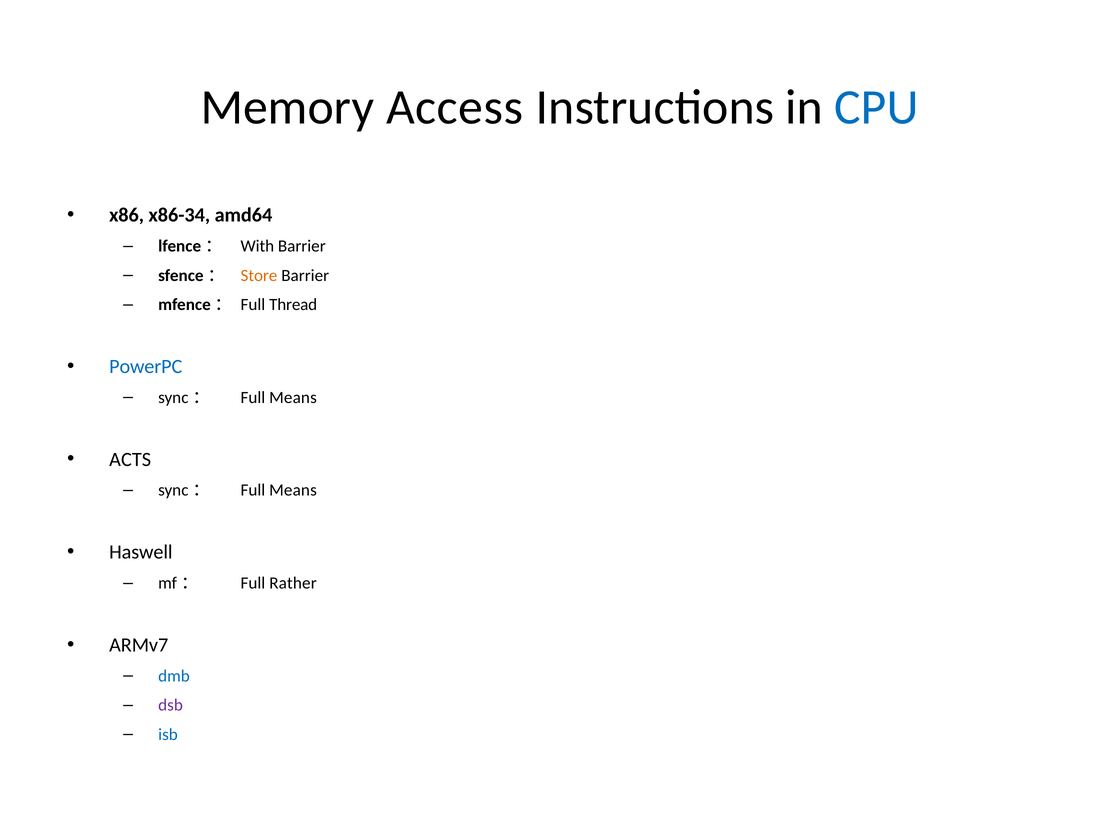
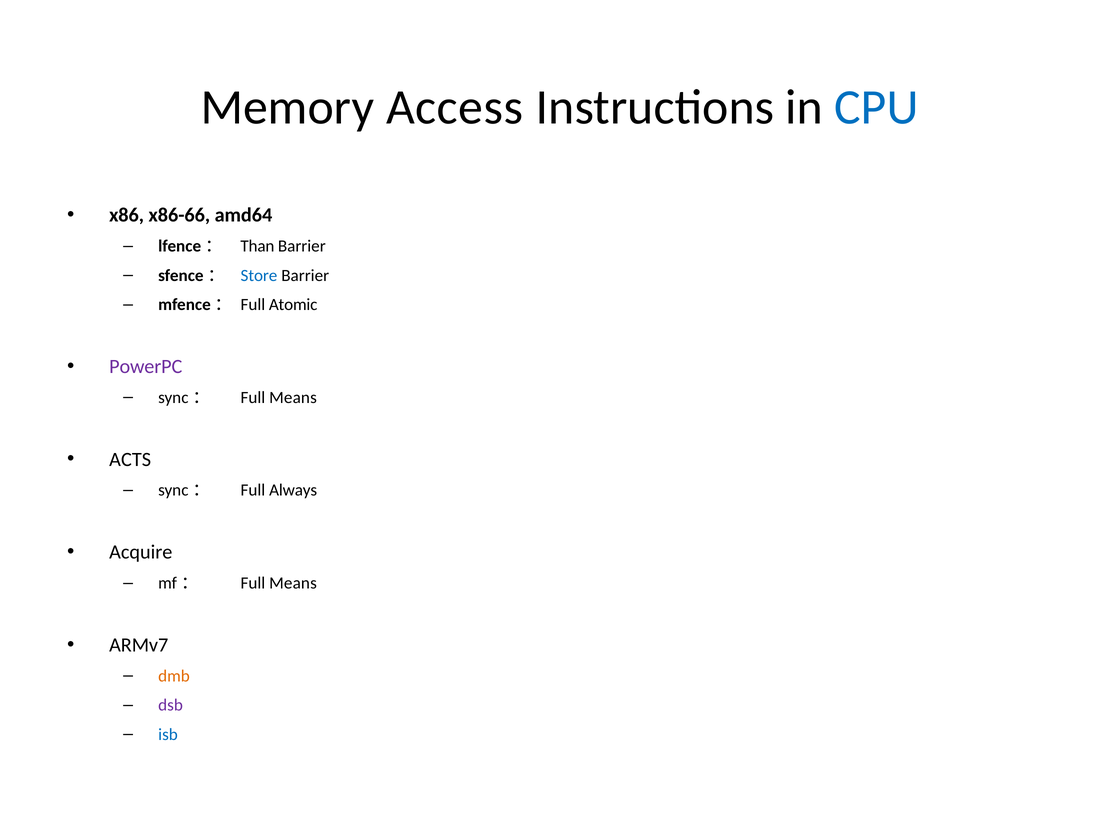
x86-34: x86-34 -> x86-66 (179, 215)
With: With -> Than (257, 246)
Store colour: orange -> blue (259, 275)
Thread: Thread -> Atomic (293, 305)
PowerPC colour: blue -> purple (146, 367)
Means: Means -> Always (293, 490)
Haswell: Haswell -> Acquire (141, 552)
Rather: Rather -> Means (293, 583)
dmb colour: blue -> orange (174, 676)
